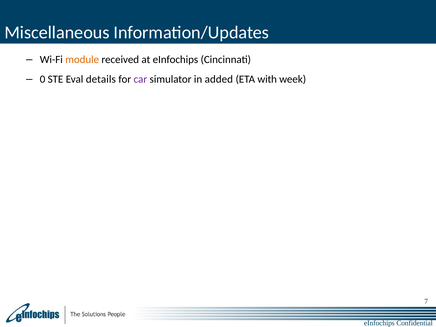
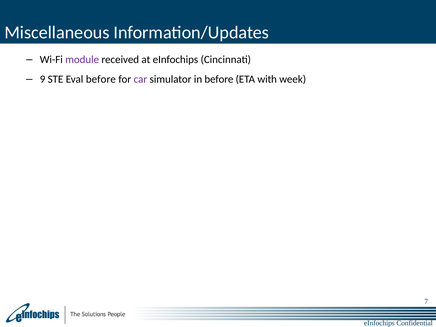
module colour: orange -> purple (82, 60)
0: 0 -> 9 (43, 79)
Eval details: details -> before (101, 79)
in added: added -> before (219, 79)
